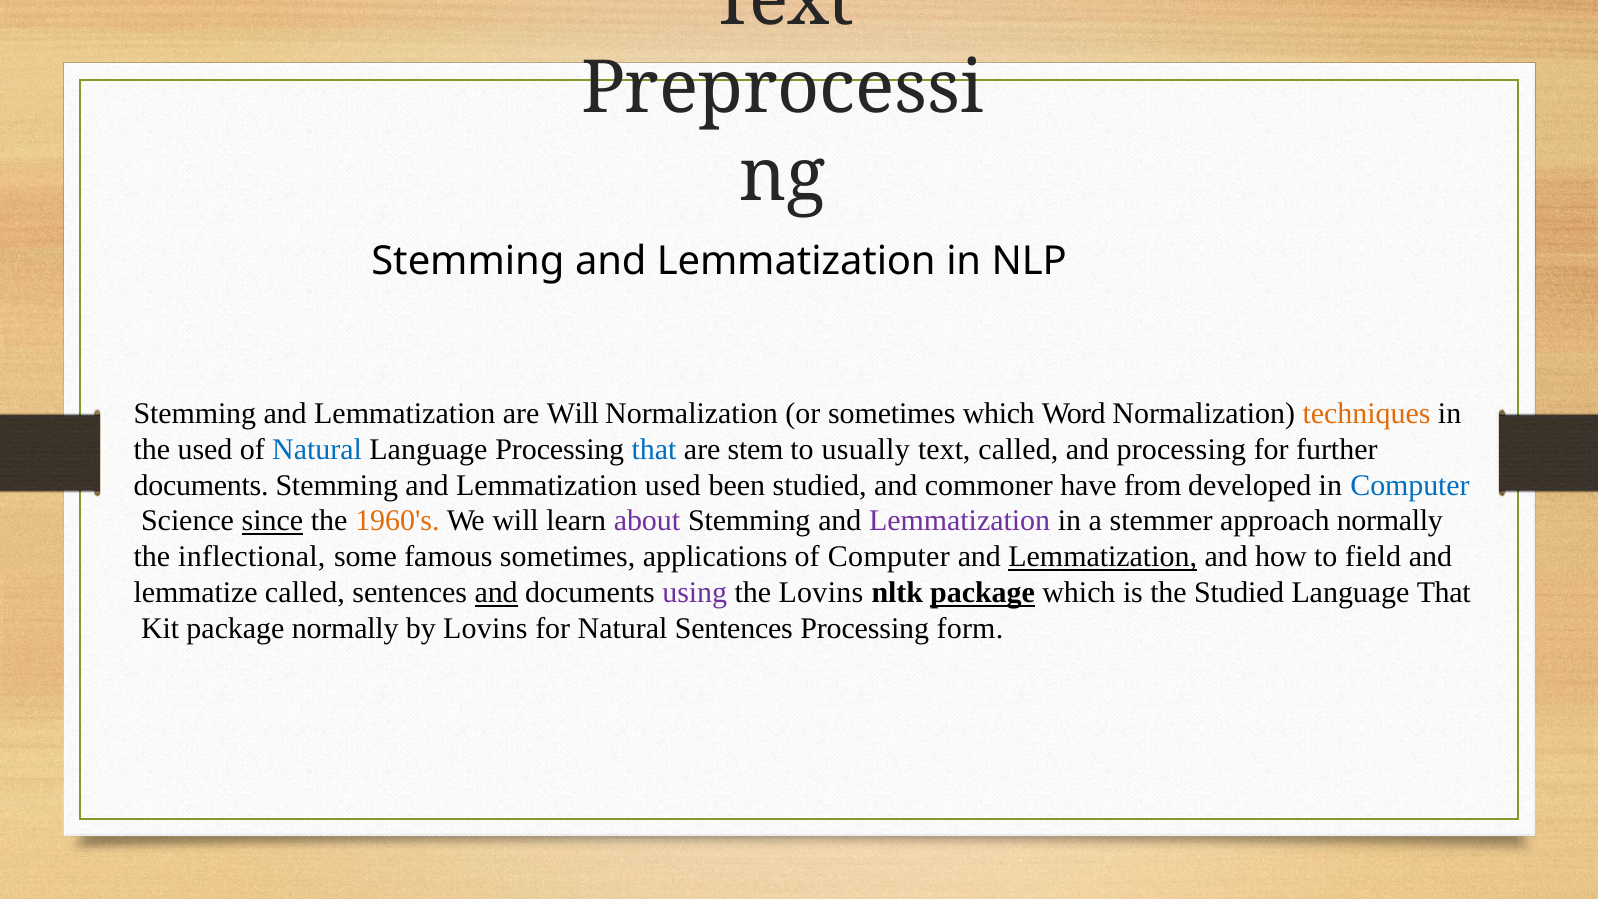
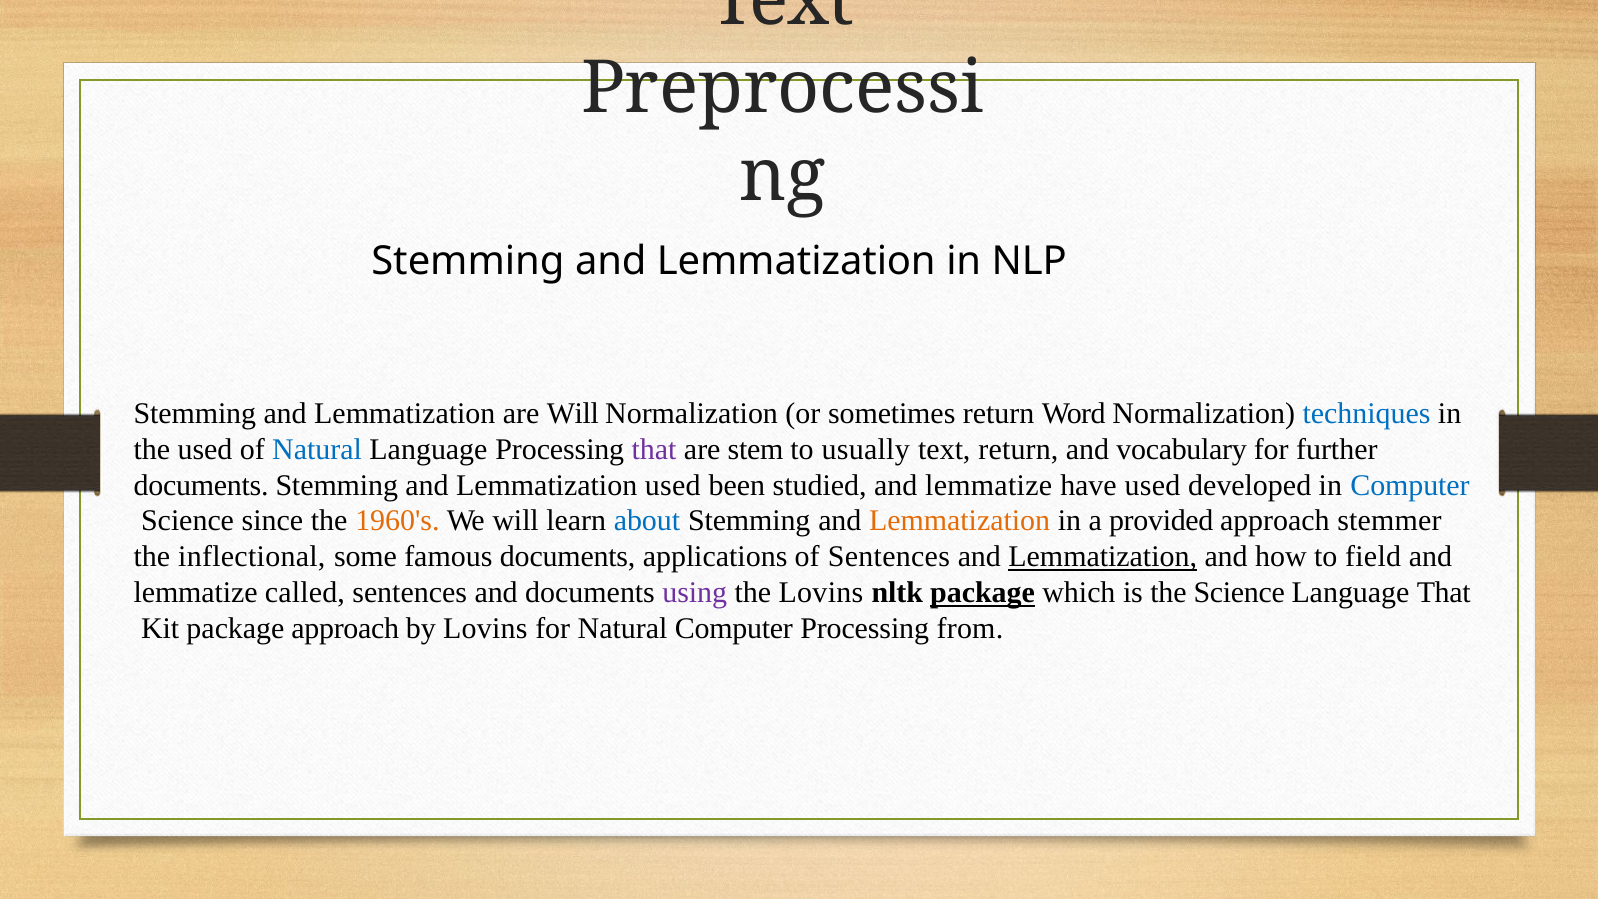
sometimes which: which -> return (999, 413)
techniques colour: orange -> blue (1366, 413)
that colour: blue -> purple (654, 449)
text called: called -> return (1018, 449)
and processing: processing -> vocabulary (1182, 449)
studied and commoner: commoner -> lemmatize (989, 485)
have from: from -> used (1152, 485)
since underline: present -> none (272, 521)
about colour: purple -> blue (647, 521)
Lemmatization colour: purple -> orange (960, 521)
stemmer: stemmer -> provided (1161, 521)
approach normally: normally -> stemmer (1390, 521)
famous sometimes: sometimes -> documents (568, 557)
of Computer: Computer -> Sentences (889, 557)
and underline: present -> none (496, 593)
the Studied: Studied -> Science (1239, 593)
package normally: normally -> approach (345, 629)
Natural Sentences: Sentences -> Computer (734, 629)
form: form -> from (970, 629)
